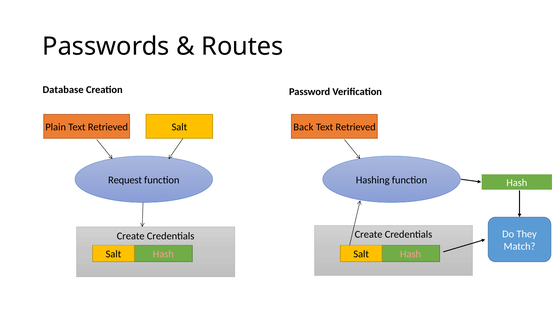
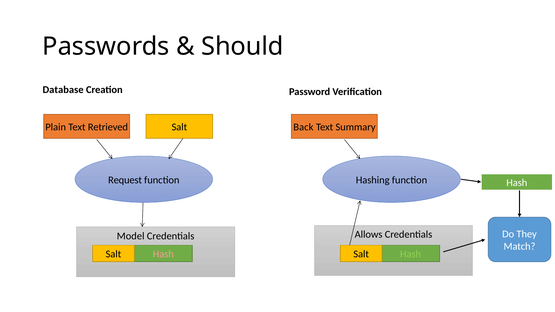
Routes: Routes -> Should (242, 47)
Retrieved: Retrieved -> Summary (356, 127)
Create: Create -> Allows (369, 235)
Create: Create -> Model (131, 236)
Hash colour: pink -> light green (411, 254)
